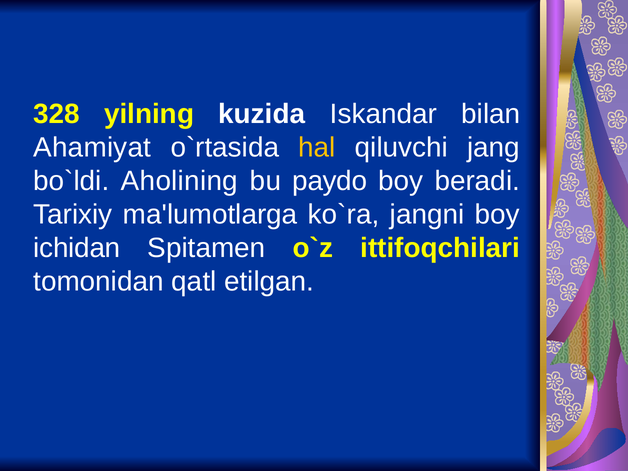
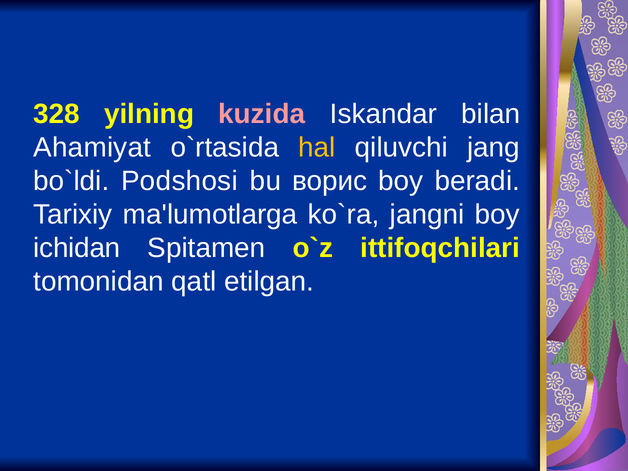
kuzida colour: white -> pink (262, 114)
Aholining: Aholining -> Podshosi (179, 181)
paydo: paydo -> ворис (330, 181)
